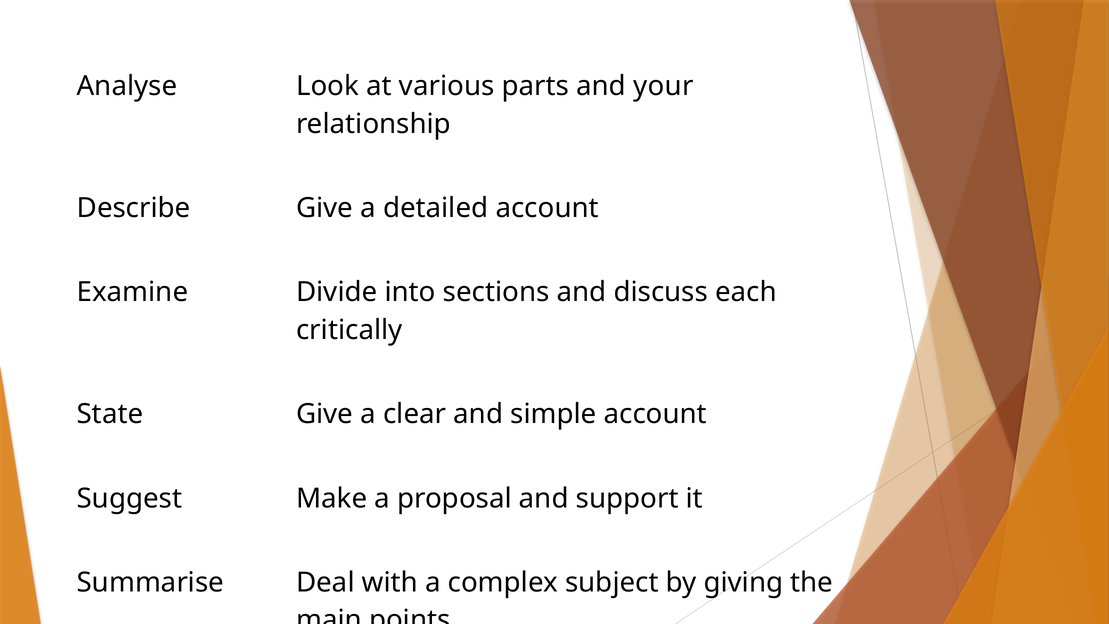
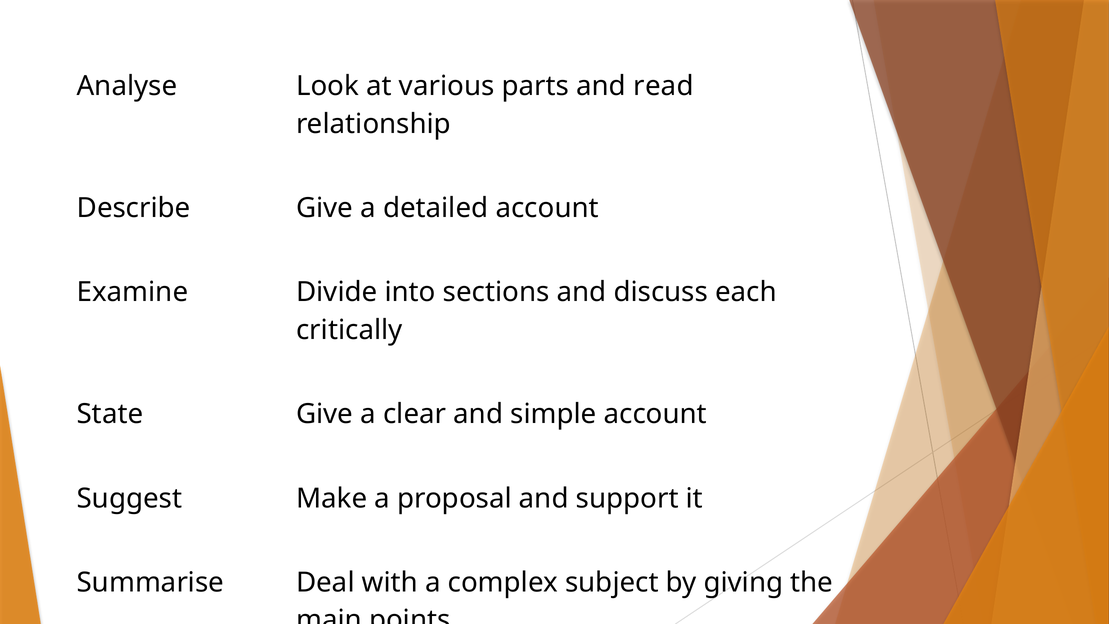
your: your -> read (664, 86)
